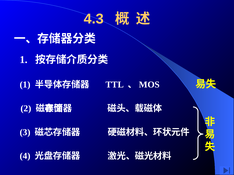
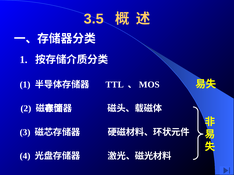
4.3: 4.3 -> 3.5 (94, 19)
